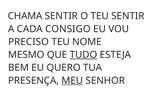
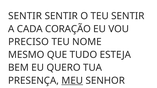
CHAMA: CHAMA -> SENTIR (25, 16)
CONSIGO: CONSIGO -> CORAÇÃO (68, 29)
TUDO underline: present -> none (83, 55)
